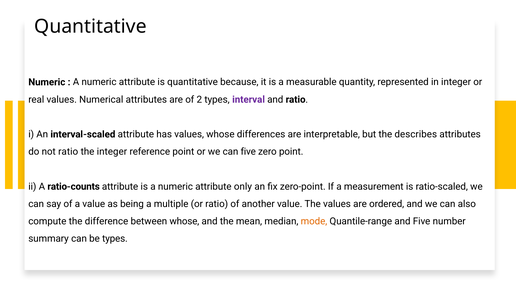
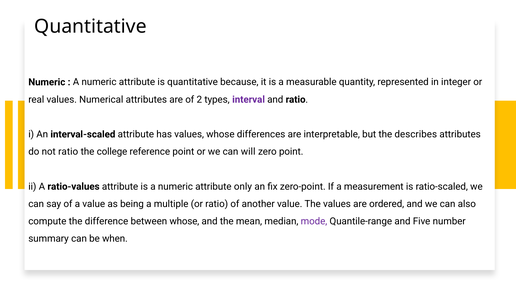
the integer: integer -> college (112, 152)
can five: five -> will (248, 152)
ratio-counts: ratio-counts -> ratio-values (74, 187)
mode colour: orange -> purple (314, 221)
be types: types -> when (115, 239)
